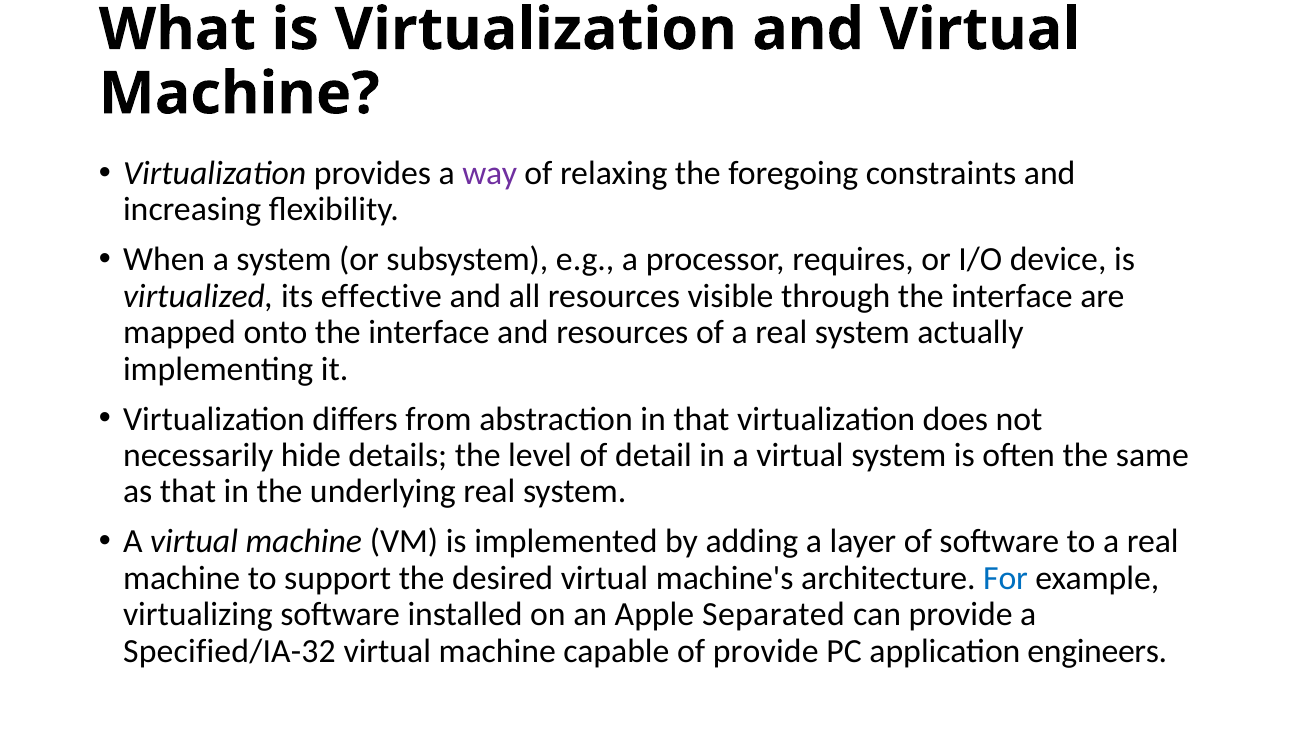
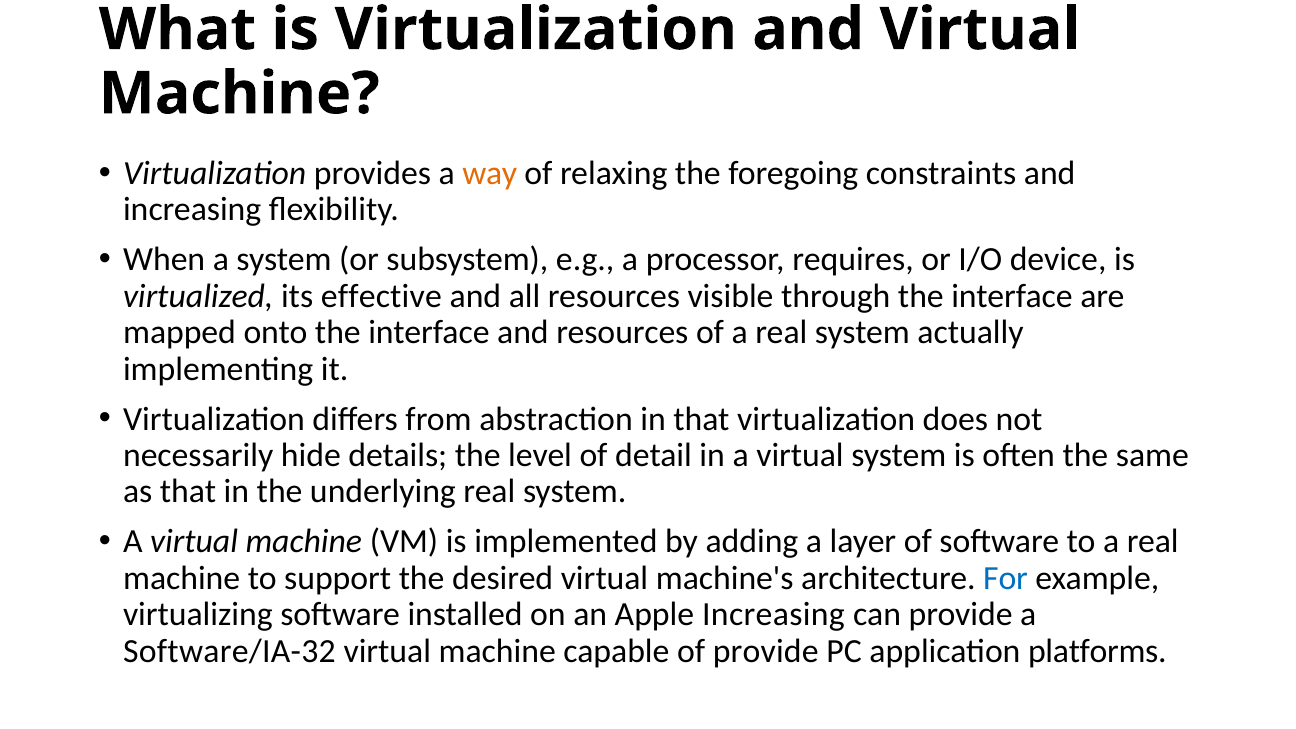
way colour: purple -> orange (490, 173)
Apple Separated: Separated -> Increasing (774, 615)
Specified/IA-32: Specified/IA-32 -> Software/IA-32 (229, 651)
engineers: engineers -> platforms (1097, 651)
